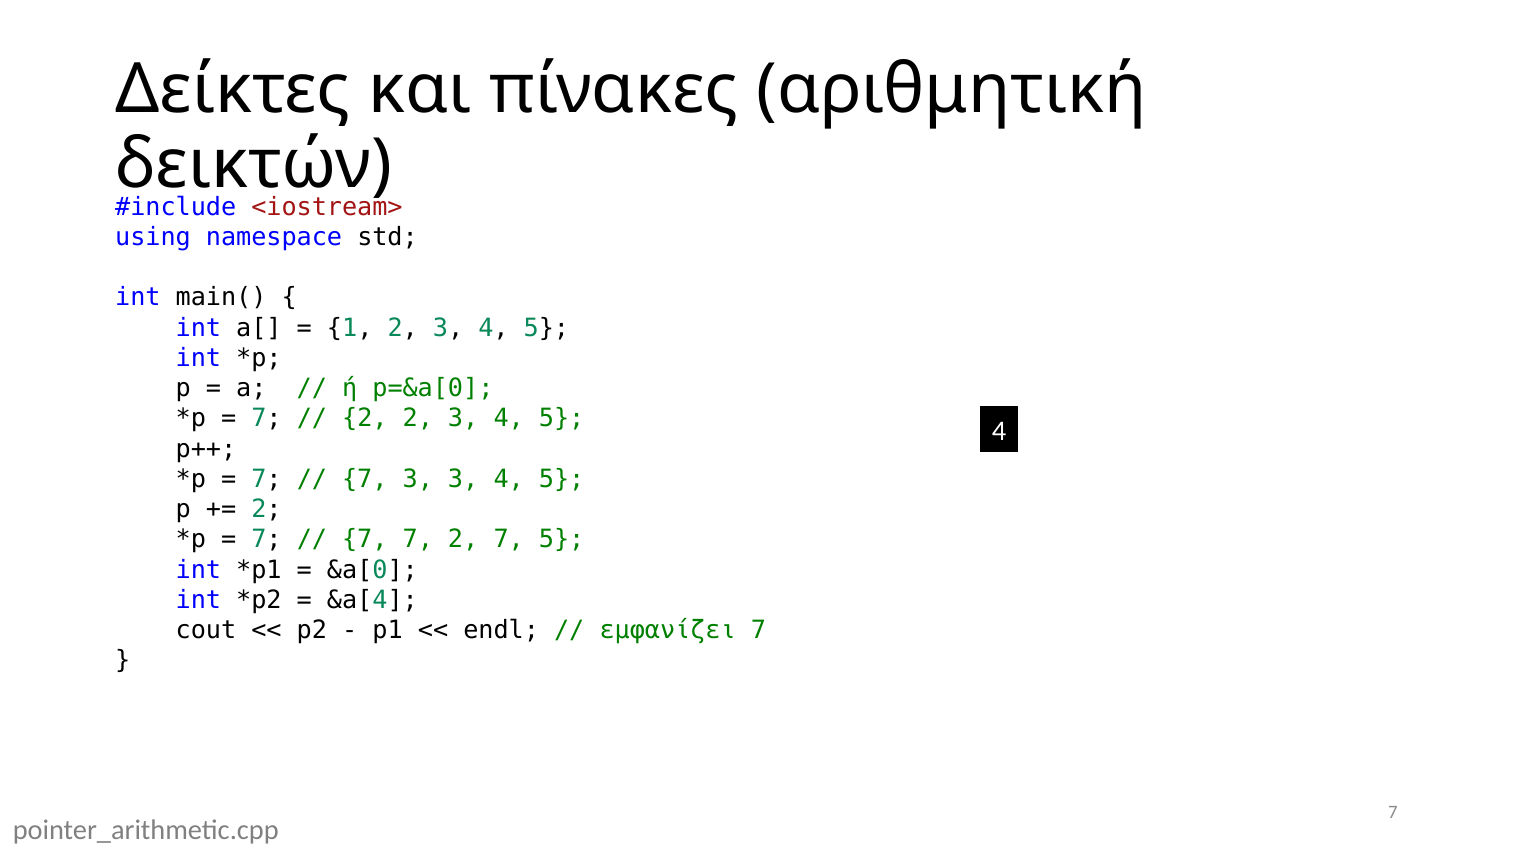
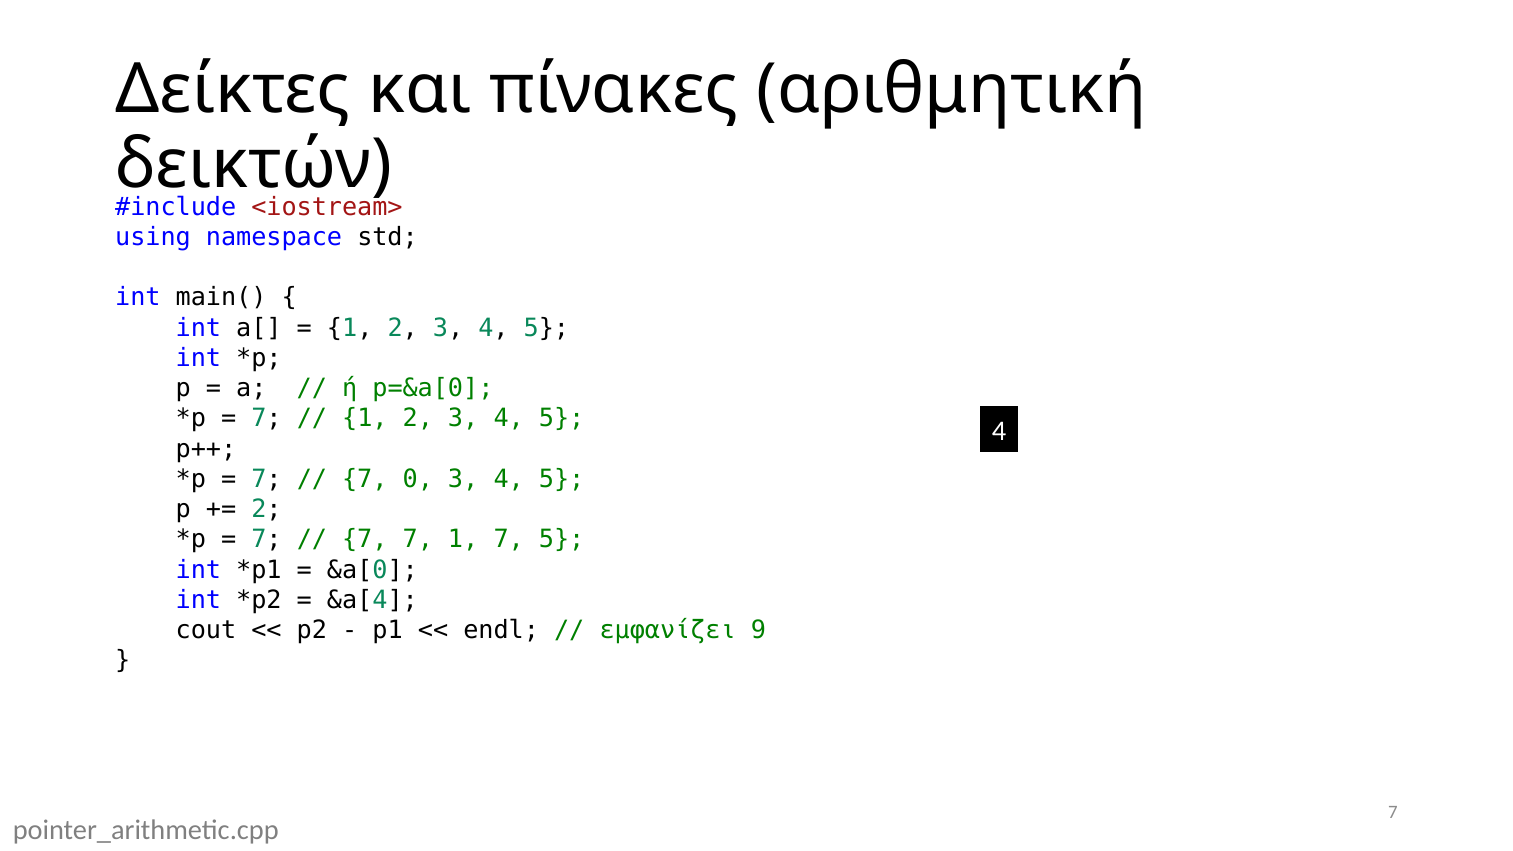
2: 2 -> 1 (365, 419)
7 3: 3 -> 0 (418, 479)
7 2: 2 -> 1 (463, 540)
εμφανίζει 7: 7 -> 9 (758, 630)
